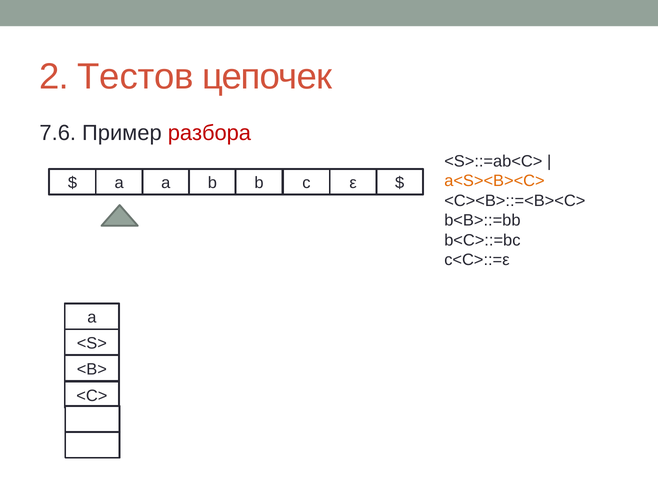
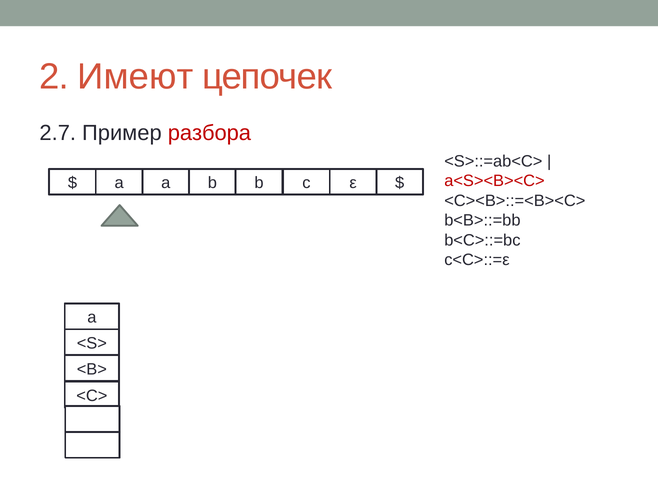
Тестов: Тестов -> Имеют (135, 77)
7.6: 7.6 -> 2.7 (58, 133)
a<S><B><C> colour: orange -> red (494, 181)
